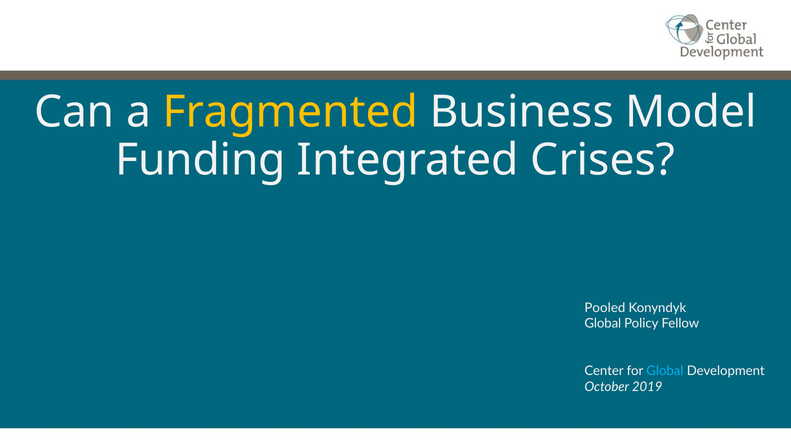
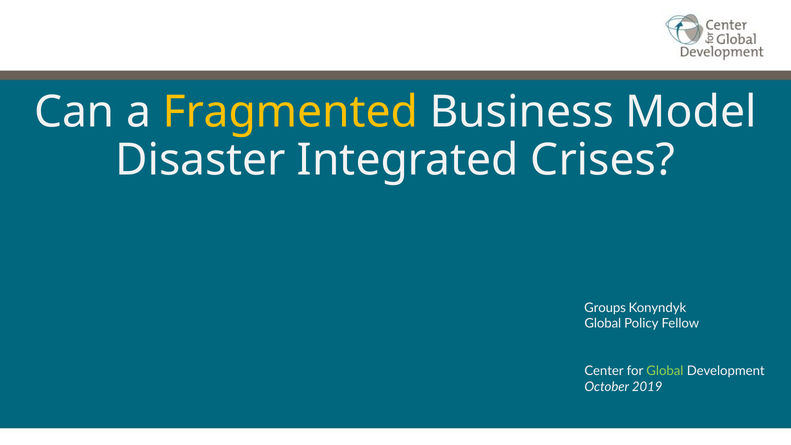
Funding: Funding -> Disaster (200, 160)
Pooled: Pooled -> Groups (605, 308)
Global colour: light blue -> light green (665, 371)
